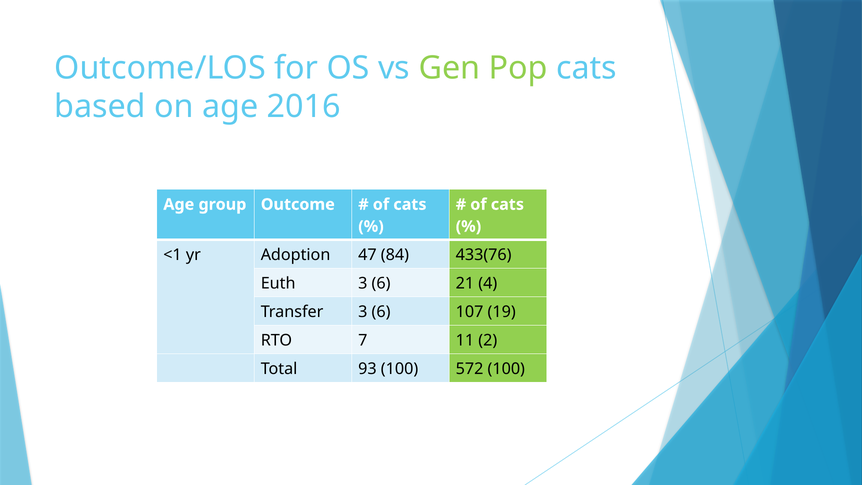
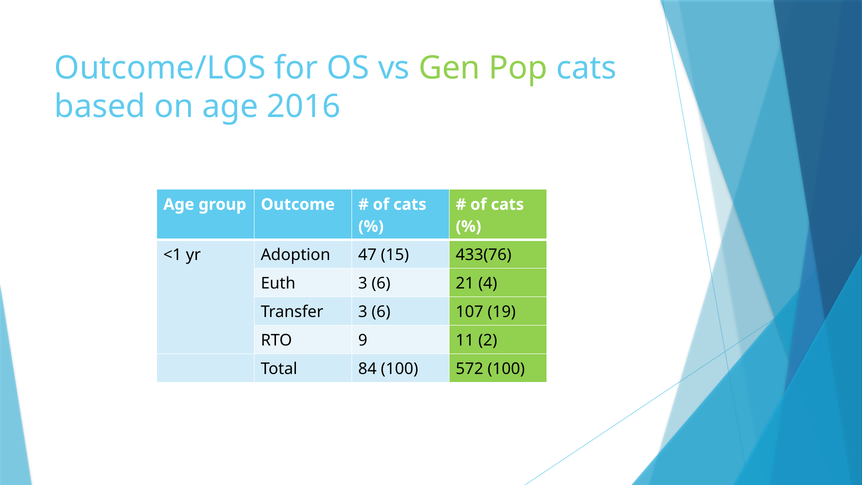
84: 84 -> 15 (395, 255)
7: 7 -> 9 (363, 340)
93: 93 -> 84 (367, 369)
